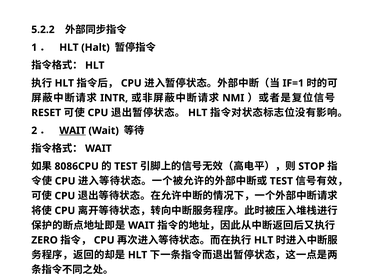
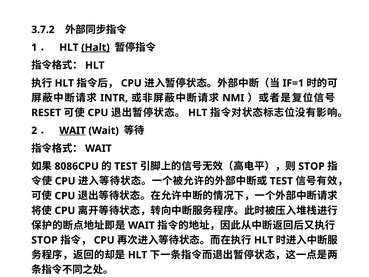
5.2.2: 5.2.2 -> 3.7.2 (43, 30)
Halt underline: none -> present (95, 47)
ZERO: ZERO -> STOP (45, 240)
